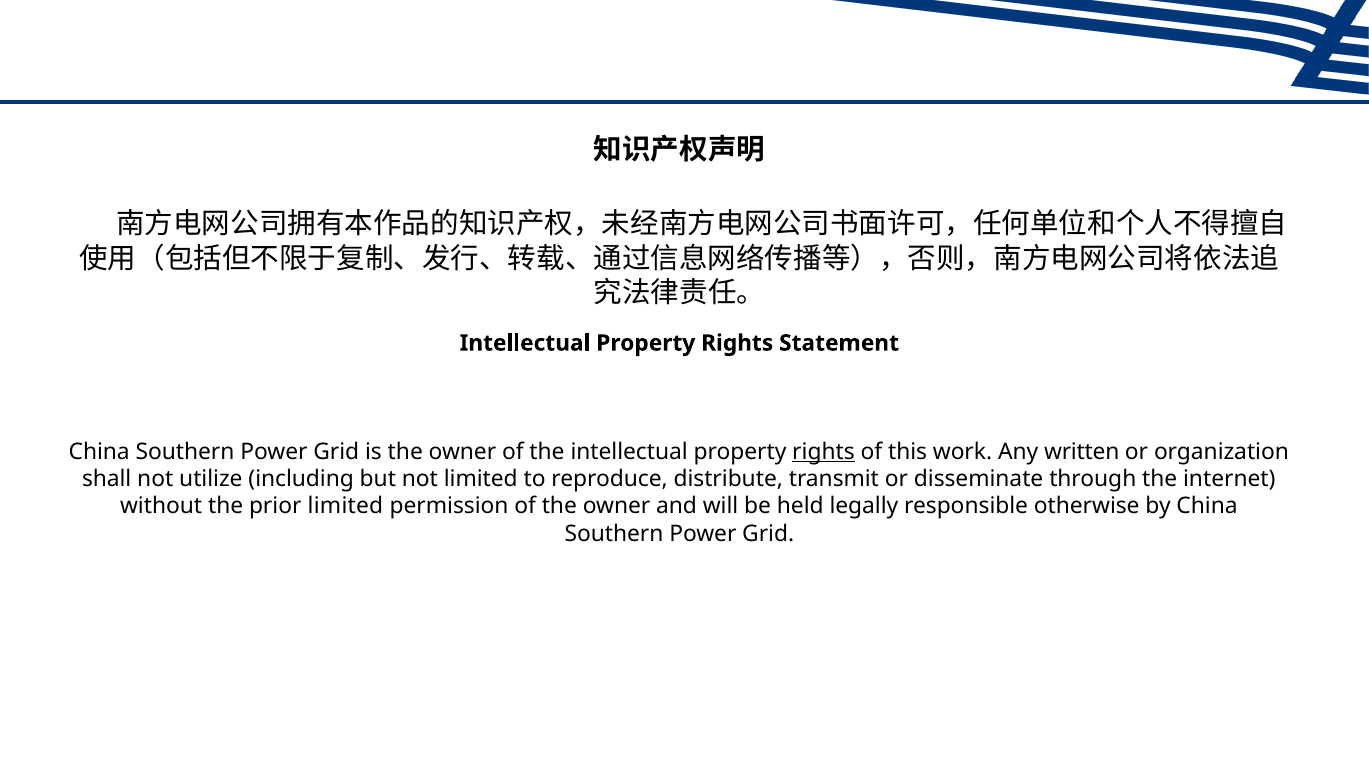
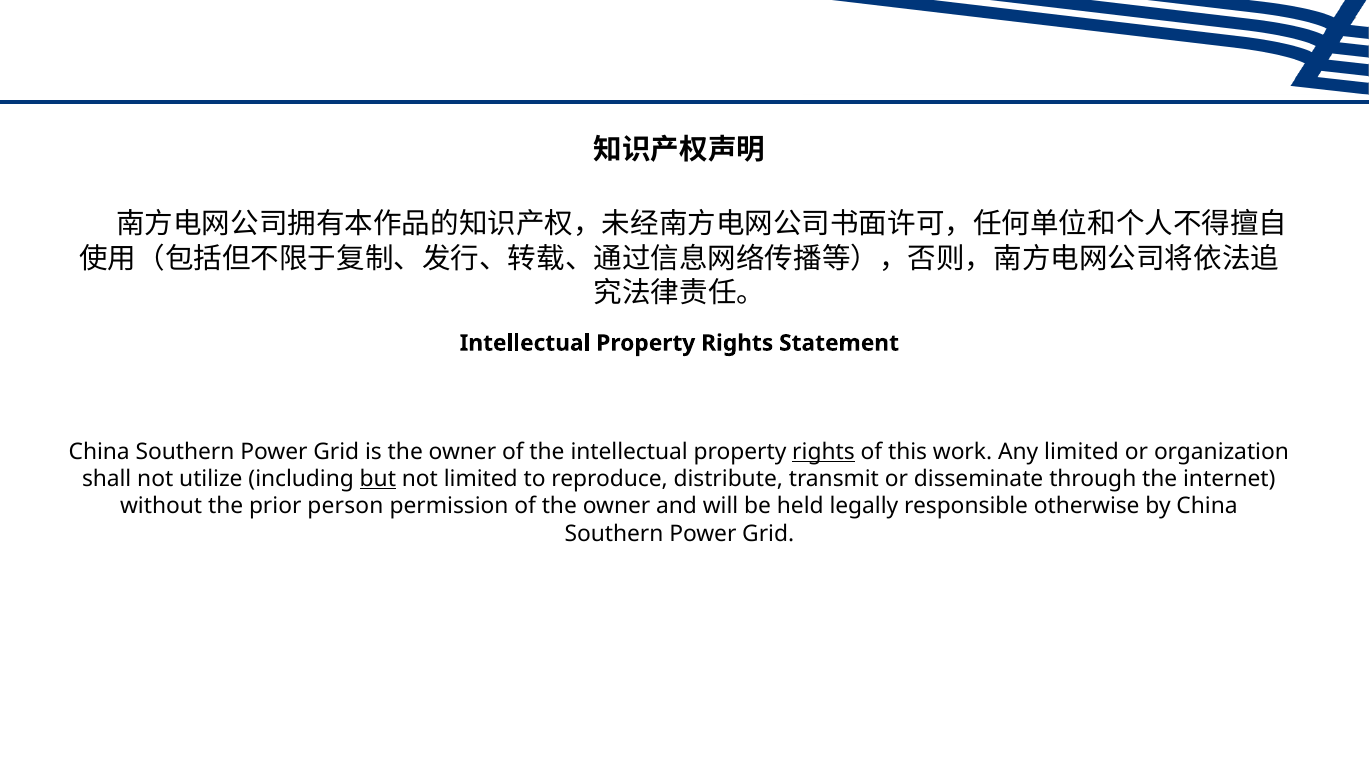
Any written: written -> limited (1082, 452)
but underline: none -> present (378, 479)
prior limited: limited -> person (345, 506)
